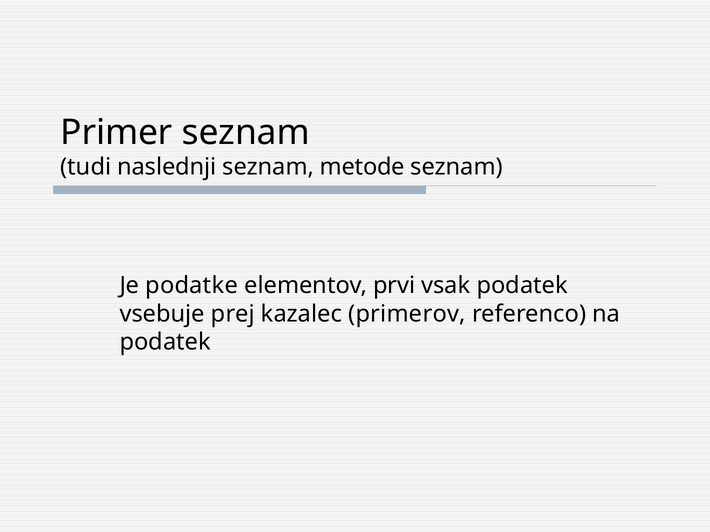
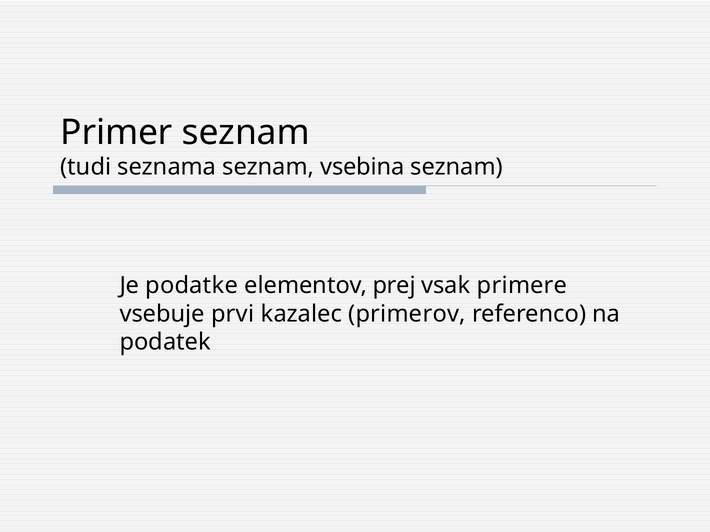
naslednji: naslednji -> seznama (167, 167)
metode: metode -> vsebina (362, 167)
prvi: prvi -> prej (394, 286)
vsak podatek: podatek -> primere (522, 286)
prej: prej -> prvi (233, 314)
